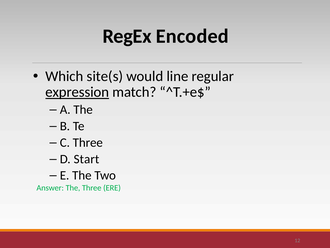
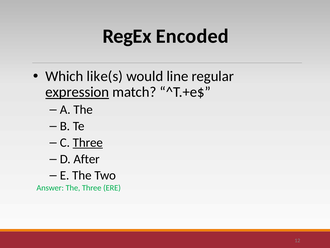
site(s: site(s -> like(s (105, 76)
Three underline: none -> present (88, 142)
Start: Start -> After (87, 159)
